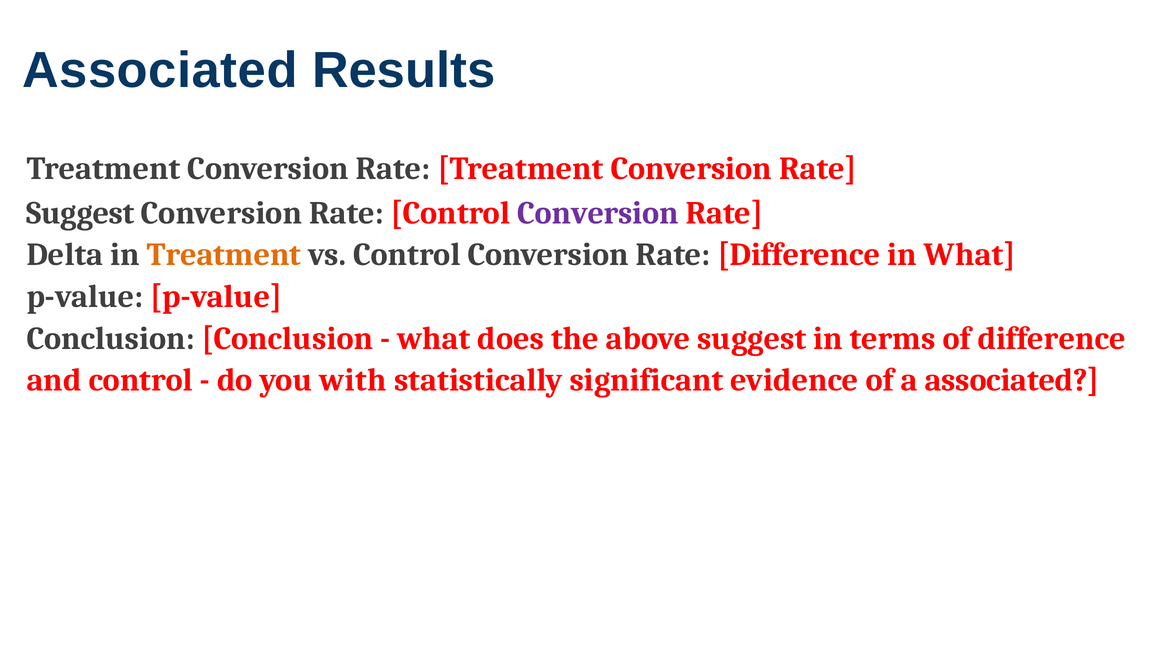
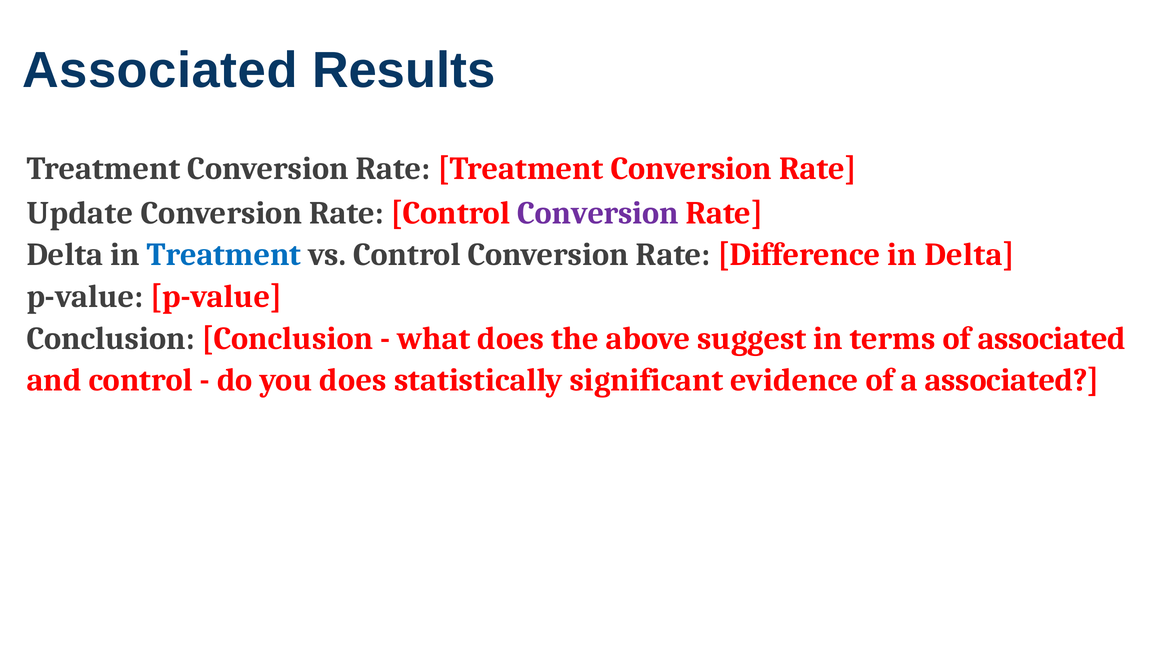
Suggest: Suggest -> Update (80, 213)
Treatment colour: orange -> blue (224, 255)
in What: What -> Delta (970, 255)
of difference: difference -> associated (1052, 338)
you with: with -> does (353, 380)
